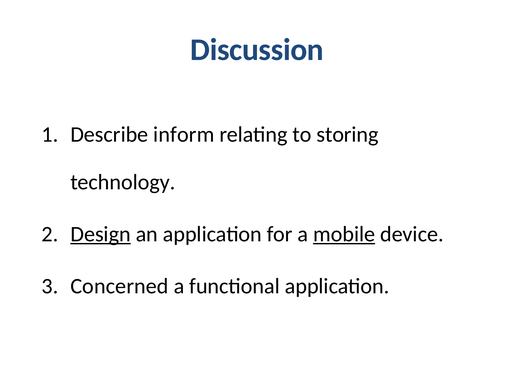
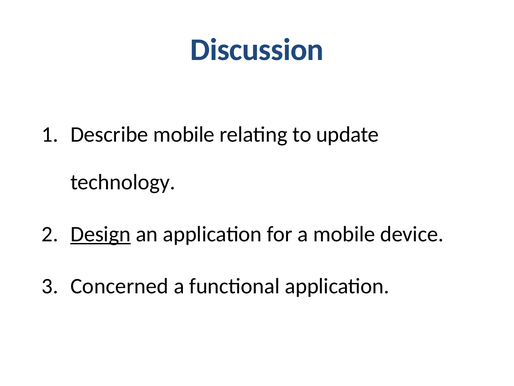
Describe inform: inform -> mobile (184, 134)
storing: storing -> update (348, 134)
mobile underline: present -> none (344, 234)
